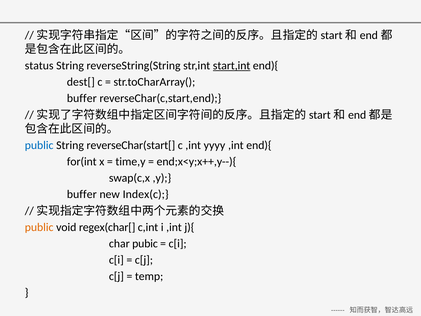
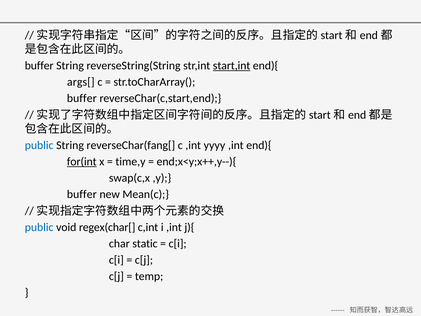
status: status -> buffer (39, 66)
dest[: dest[ -> args[ (81, 82)
reverseChar(start[: reverseChar(start[ -> reverseChar(fang[ (131, 145)
for(int underline: none -> present (82, 162)
Index(c: Index(c -> Mean(c (146, 194)
public colour: orange -> blue (39, 227)
pubic: pubic -> static (145, 243)
